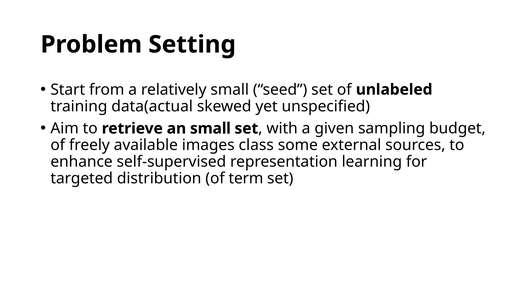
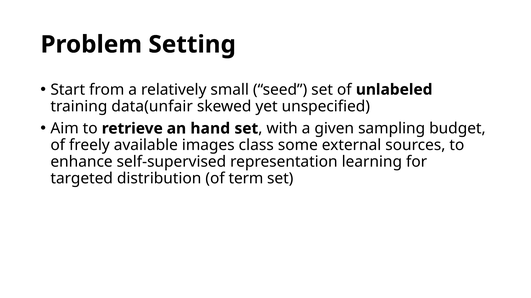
data(actual: data(actual -> data(unfair (152, 107)
an small: small -> hand (210, 129)
